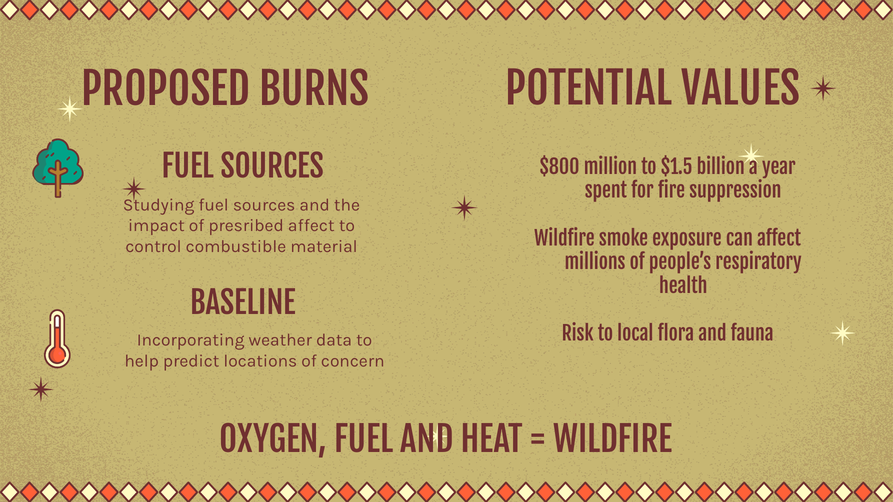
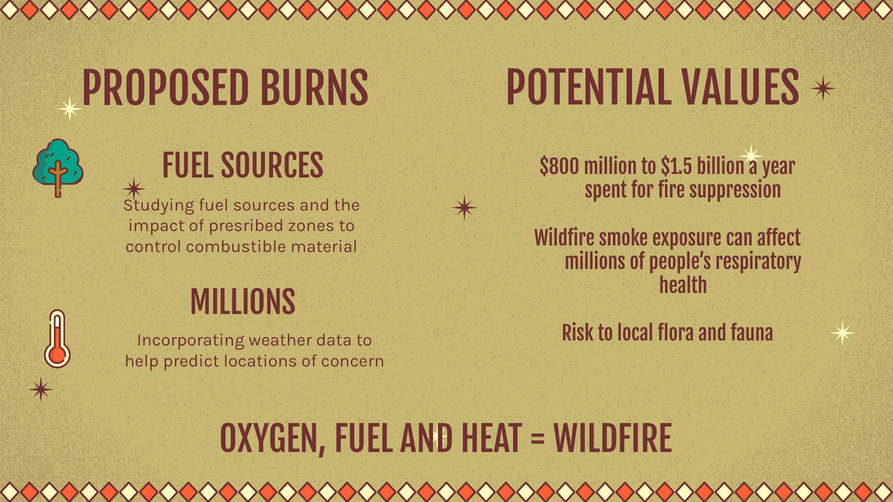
presribed affect: affect -> zones (311, 226)
BASELINE: BASELINE -> MILLIONS (243, 304)
